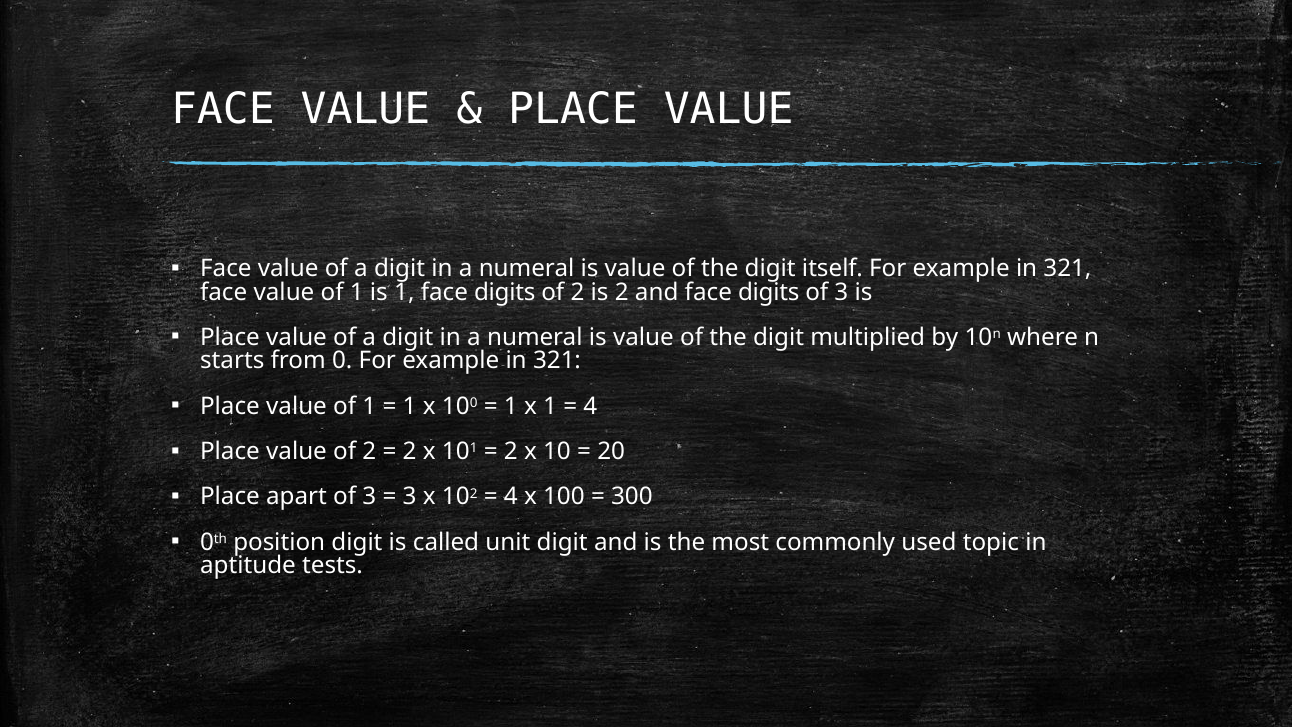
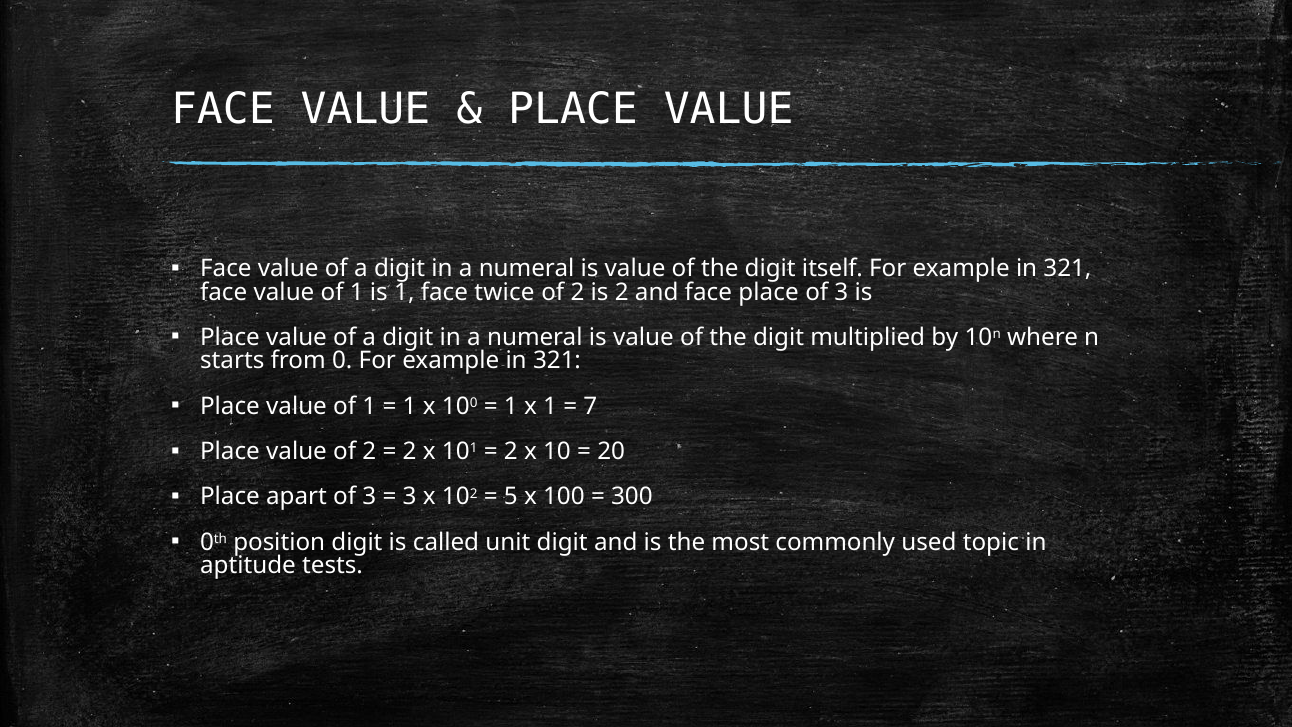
1 face digits: digits -> twice (505, 292)
and face digits: digits -> place (769, 292)
4: 4 -> 7 (590, 406)
4: 4 -> 5 (511, 497)
